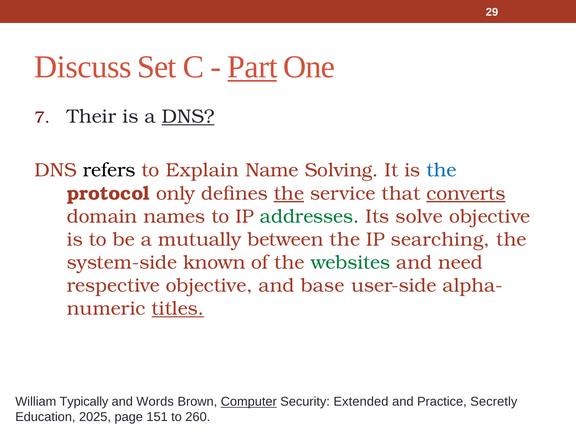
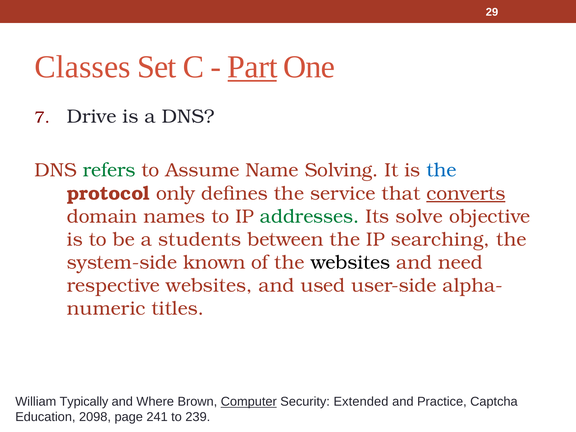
Discuss: Discuss -> Classes (83, 67)
Their: Their -> Drive (92, 117)
DNS underline: present -> none (188, 117)
refers colour: black -> green (109, 170)
Explain: Explain -> Assume (202, 170)
the underline: present -> none (289, 193)
mutually: mutually -> students (200, 239)
websites colour: green -> black (350, 262)
respective objective: objective -> websites (209, 285)
base: base -> used (323, 285)
titles underline: present -> none (178, 309)
Words: Words -> Where (155, 402)
Secretly: Secretly -> Captcha (494, 402)
2025: 2025 -> 2098 (95, 417)
151: 151 -> 241 (157, 417)
260: 260 -> 239 (198, 417)
